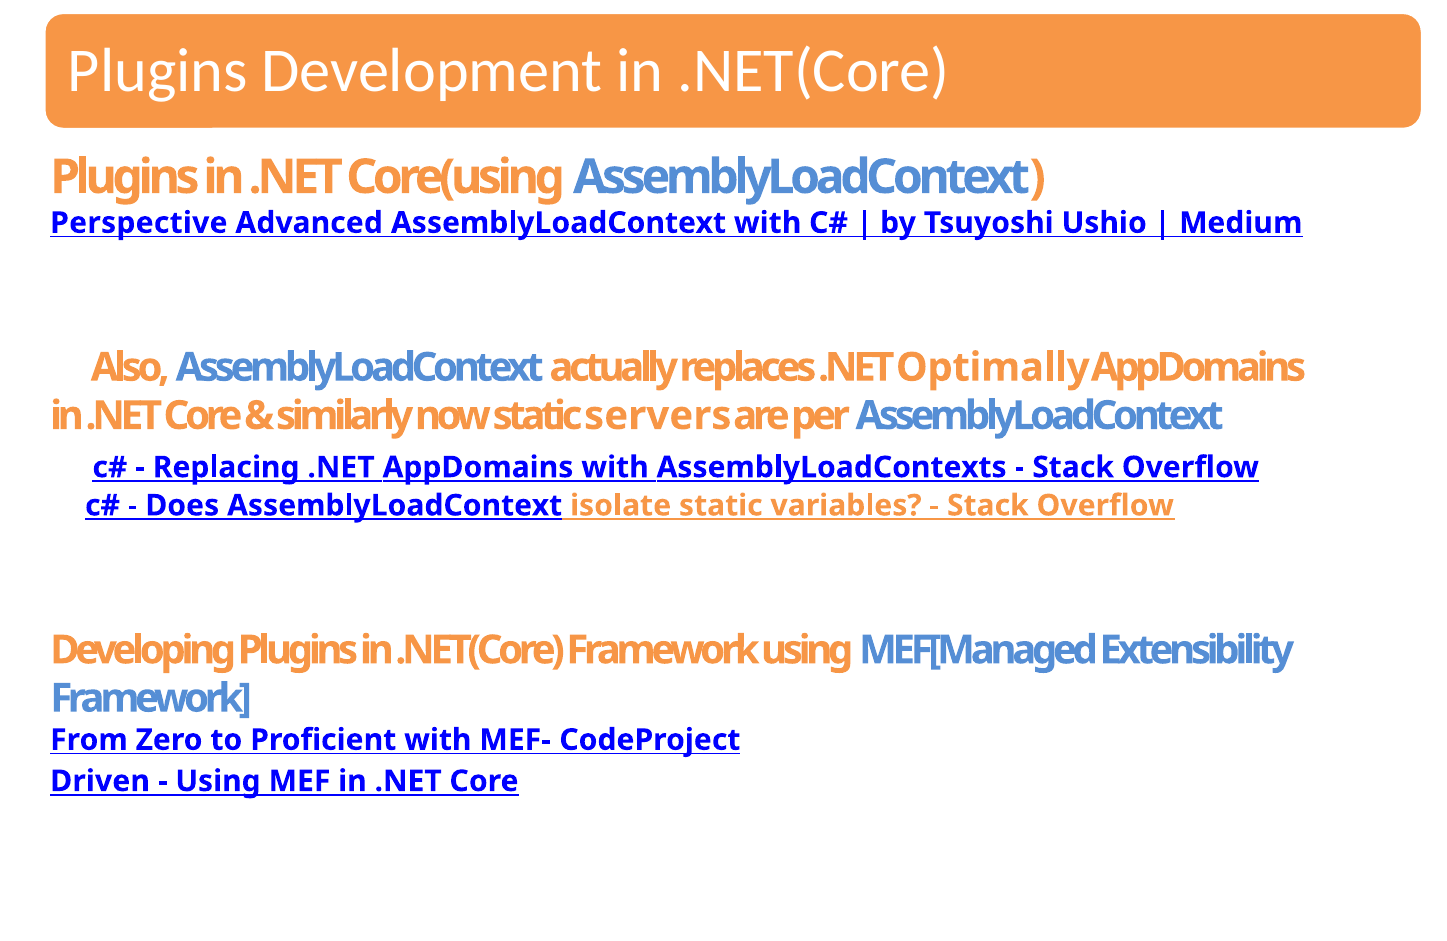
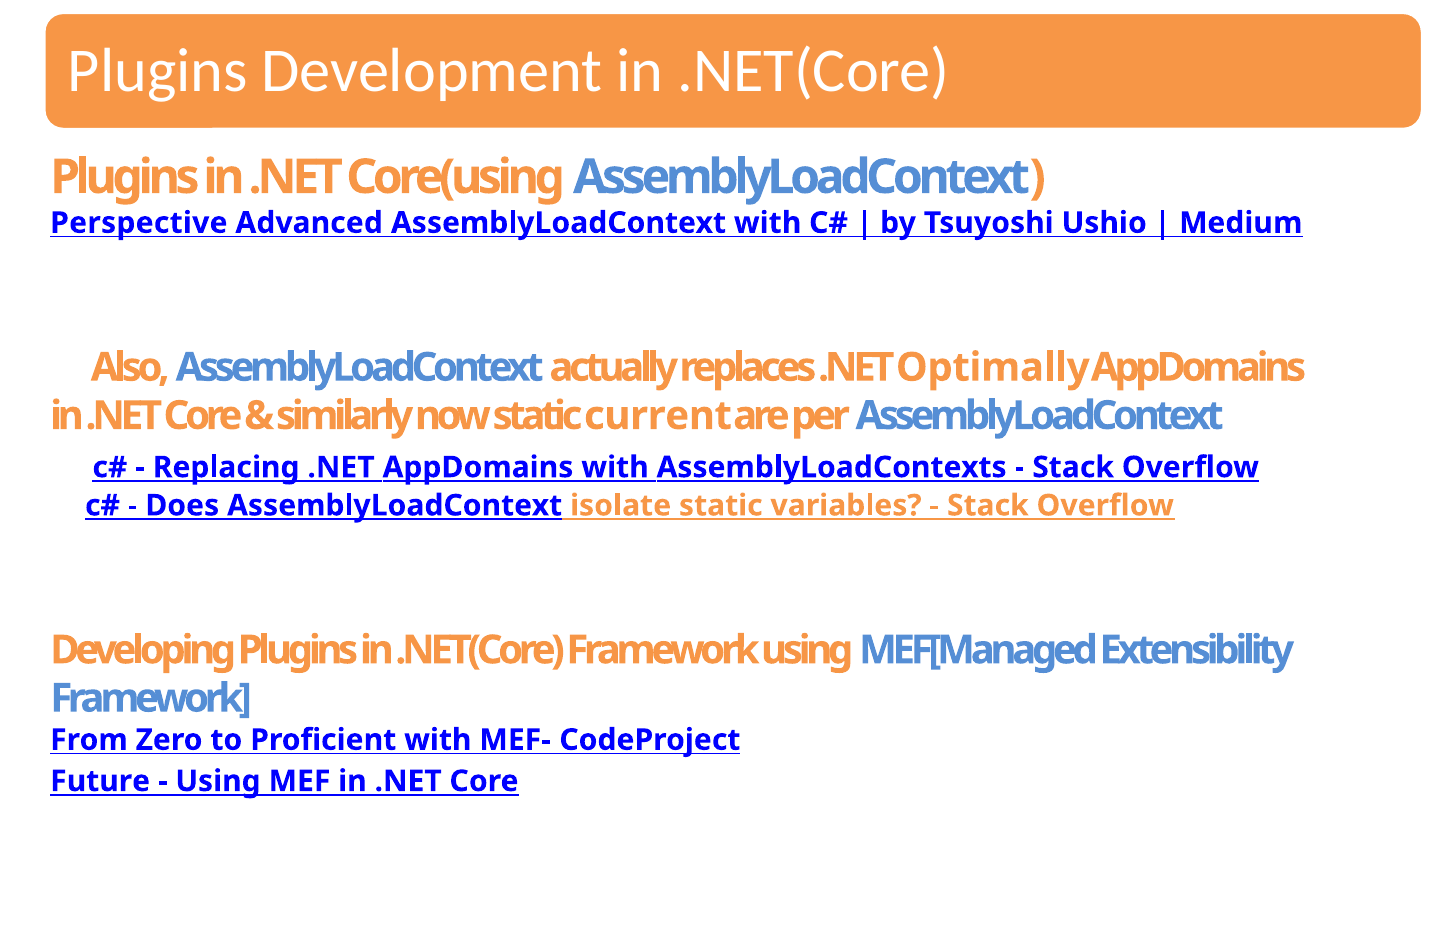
servers: servers -> current (658, 416)
Driven: Driven -> Future (100, 781)
